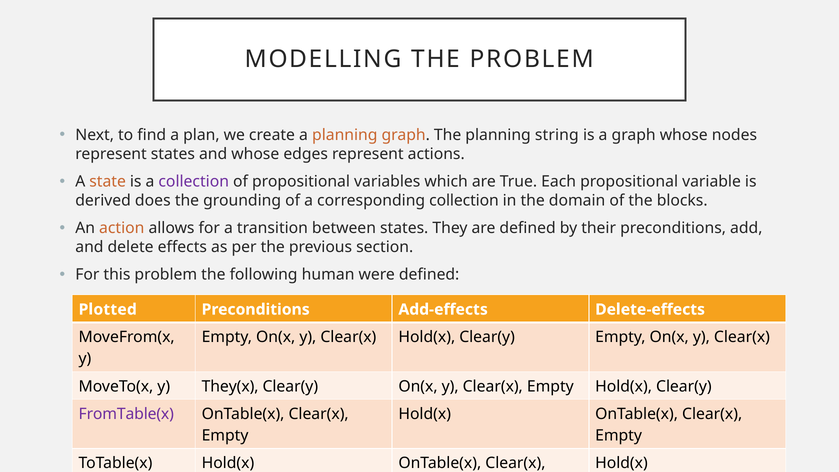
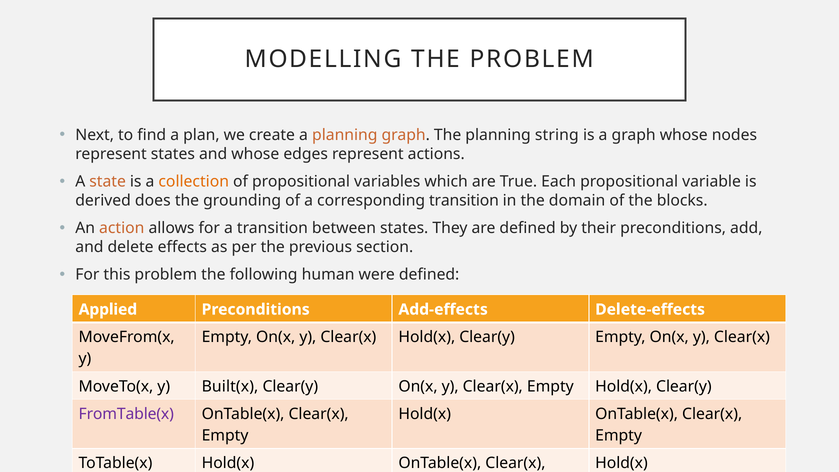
collection colour: purple -> orange (194, 182)
corresponding collection: collection -> transition (464, 201)
Plotted: Plotted -> Applied (108, 309)
They(x: They(x -> Built(x (230, 386)
